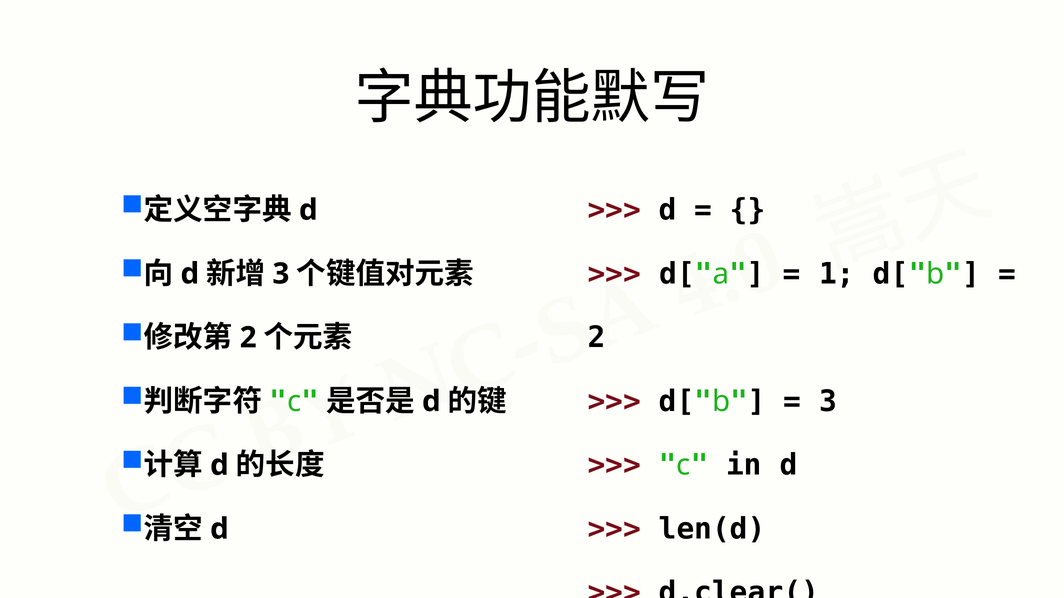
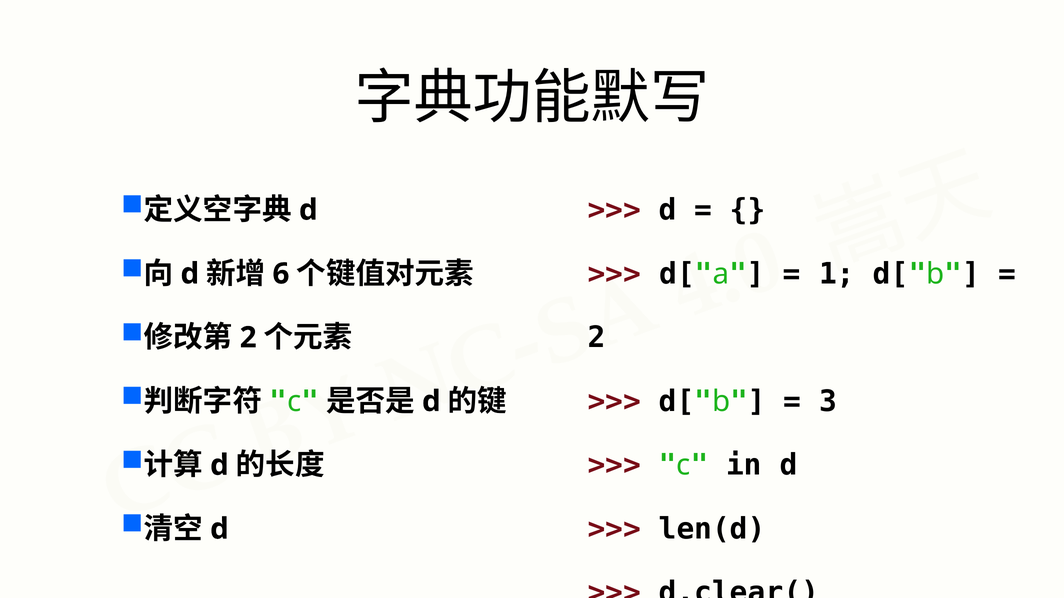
3: 3 -> 6 (281, 274)
